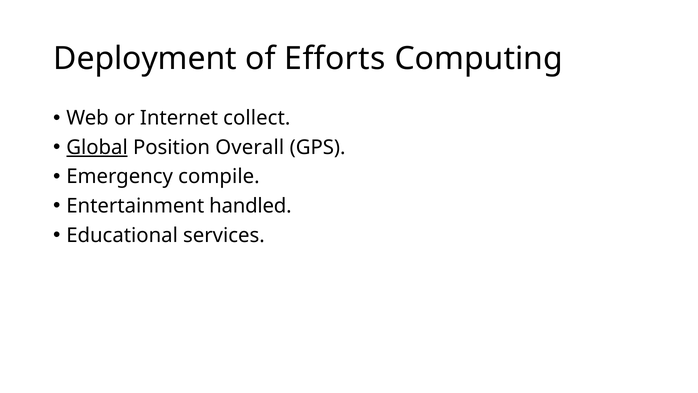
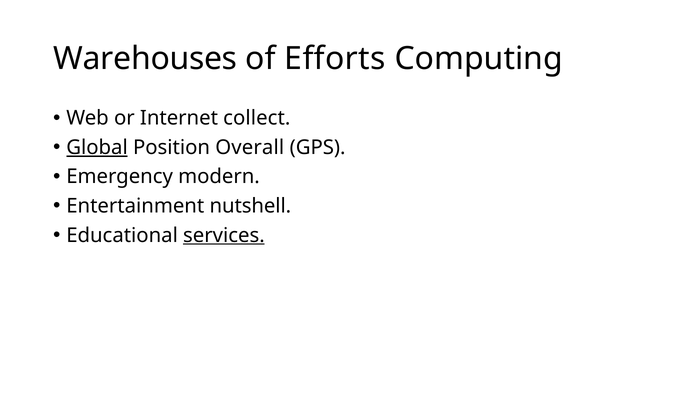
Deployment: Deployment -> Warehouses (145, 59)
compile: compile -> modern (219, 177)
handled: handled -> nutshell (250, 206)
services underline: none -> present (224, 235)
